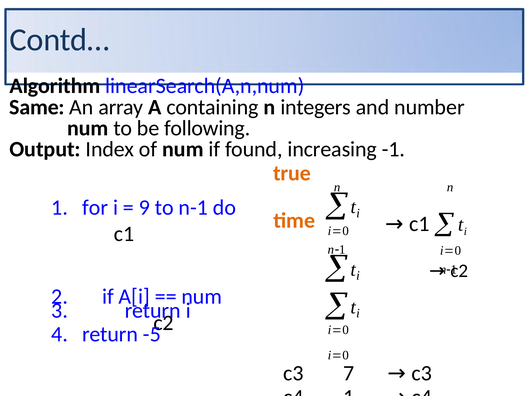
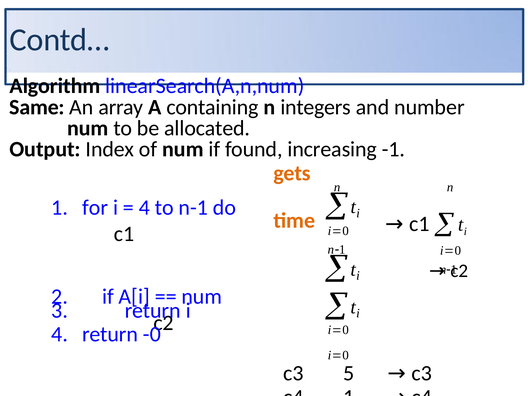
following: following -> allocated (207, 128)
true: true -> gets (292, 173)
9: 9 -> 4 (144, 207)
-5: -5 -> -0 (152, 334)
7: 7 -> 5 (349, 373)
